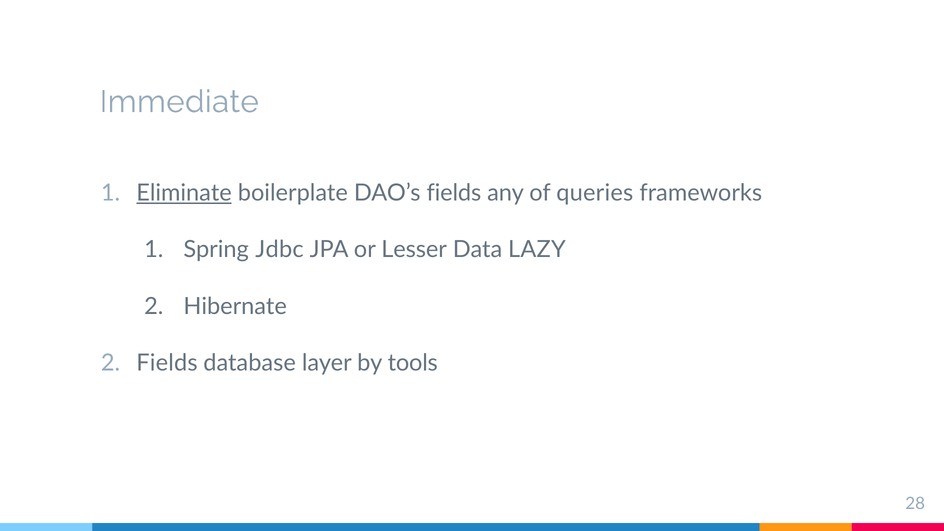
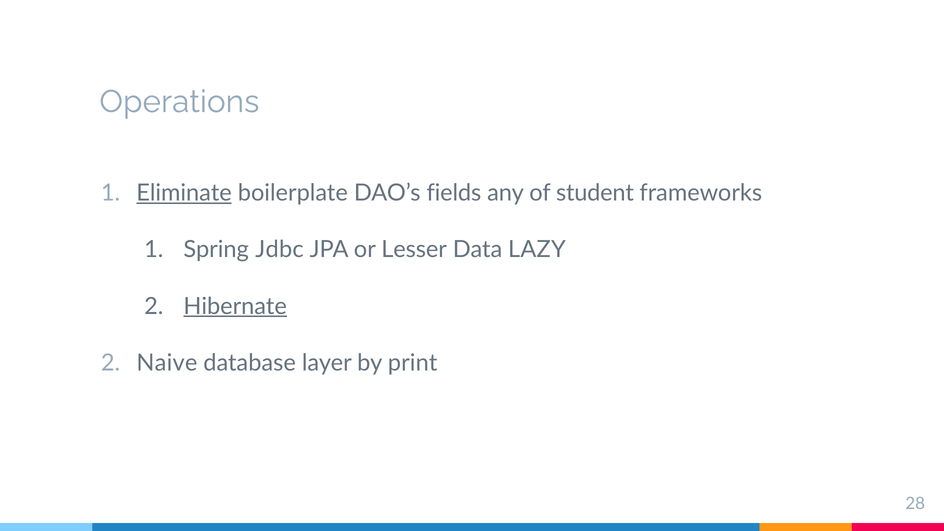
Immediate: Immediate -> Operations (179, 102)
queries: queries -> student (595, 193)
Hibernate underline: none -> present (235, 306)
Fields: Fields -> Naive (167, 363)
tools: tools -> print (413, 363)
